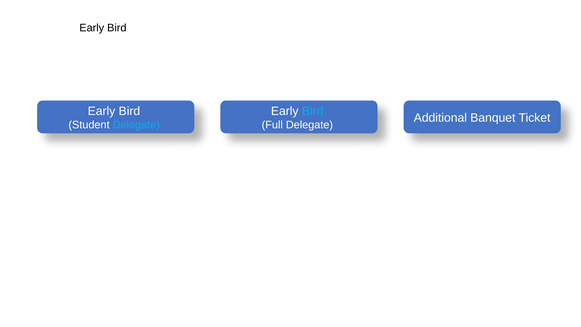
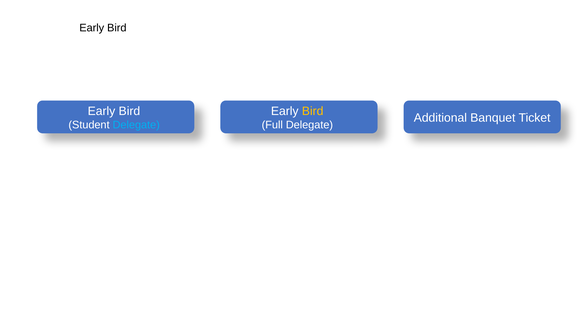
Bird colour: light blue -> yellow (313, 111)
